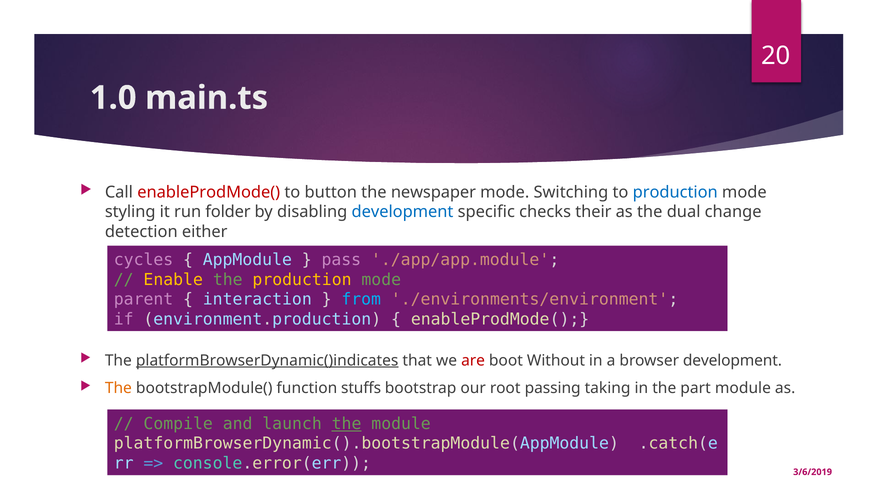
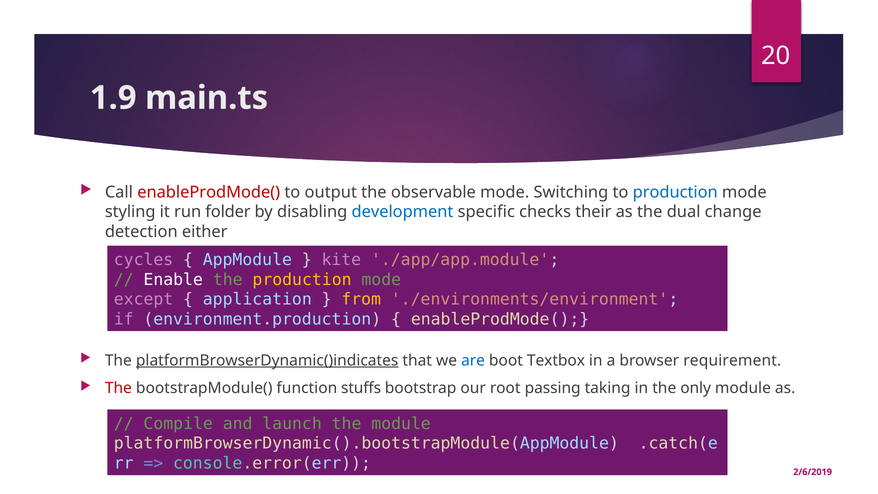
1.0: 1.0 -> 1.9 (113, 98)
button: button -> output (331, 192)
newspaper: newspaper -> observable (433, 192)
pass: pass -> kite (341, 260)
Enable colour: yellow -> white (173, 280)
parent: parent -> except (144, 299)
interaction: interaction -> application (257, 299)
from colour: light blue -> yellow (361, 299)
are colour: red -> blue (473, 360)
Without: Without -> Textbox (556, 360)
browser development: development -> requirement (732, 360)
The colour: orange -> red (118, 388)
part: part -> only (696, 388)
the underline: present -> none (347, 424)
3/6/2019: 3/6/2019 -> 2/6/2019 (813, 472)
